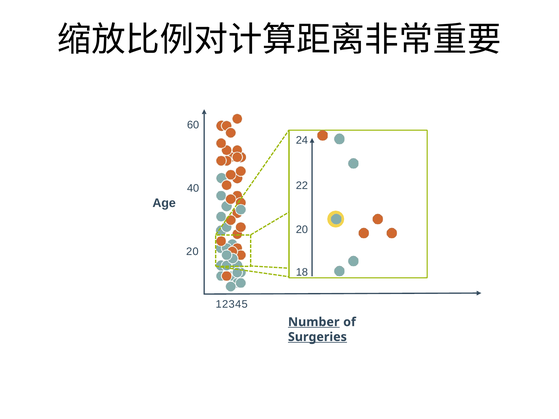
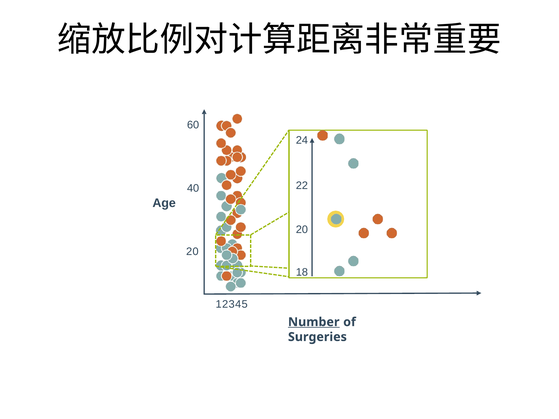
Surgeries underline: present -> none (317, 337)
